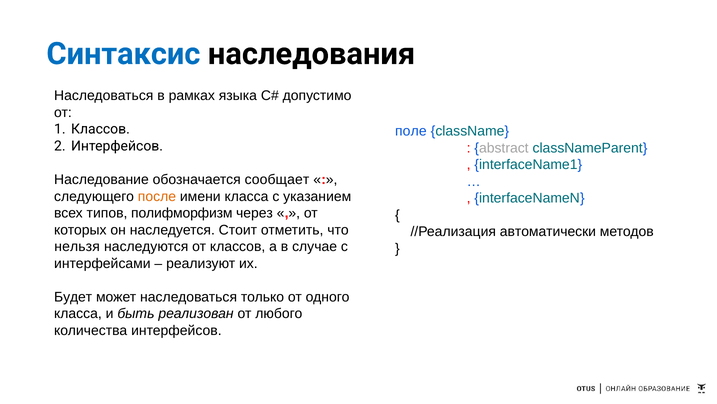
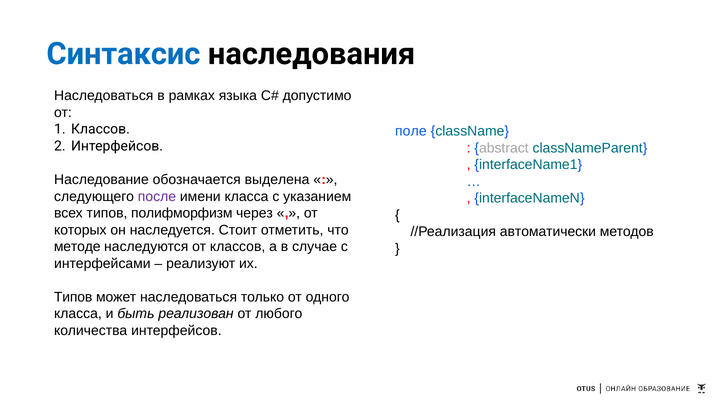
сообщает: сообщает -> выделена (277, 179)
после colour: orange -> purple (157, 196)
нельзя: нельзя -> методе (77, 246)
Будет: Будет -> Типов (73, 297)
